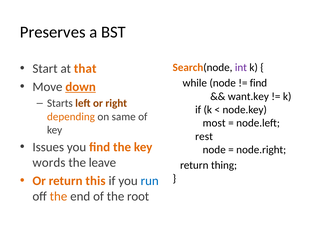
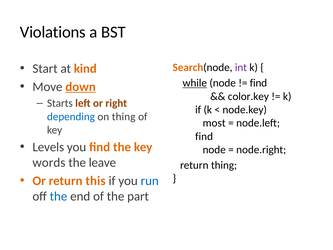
Preserves: Preserves -> Violations (53, 32)
that: that -> kind (85, 69)
while underline: none -> present (195, 83)
want.key: want.key -> color.key (248, 96)
depending colour: orange -> blue (71, 117)
on same: same -> thing (124, 117)
rest: rest -> find (204, 136)
Issues: Issues -> Levels (48, 147)
the colour: orange -> blue (58, 196)
root: root -> part (138, 196)
